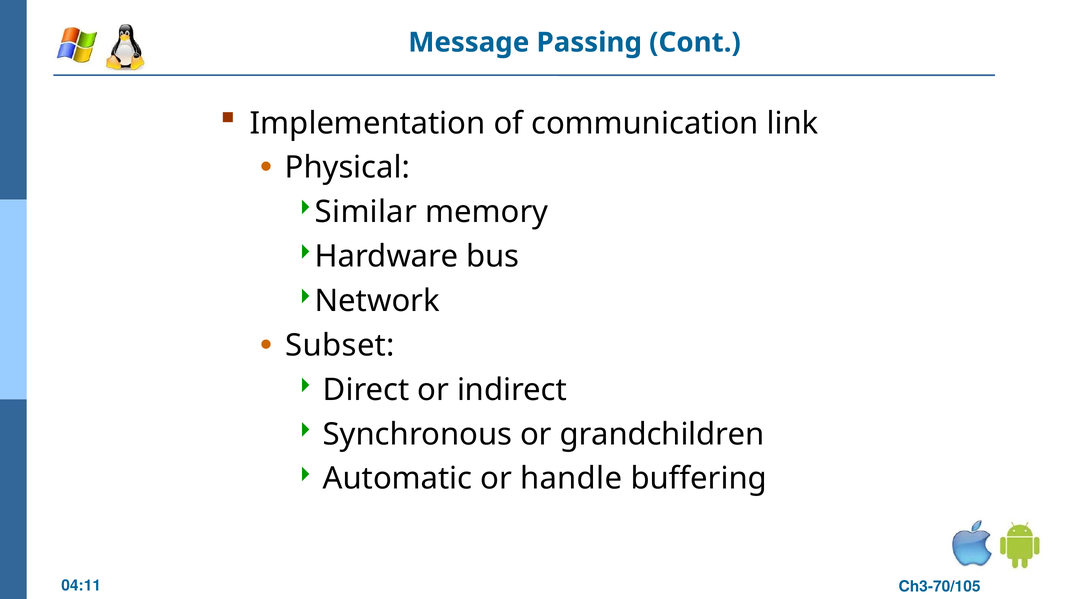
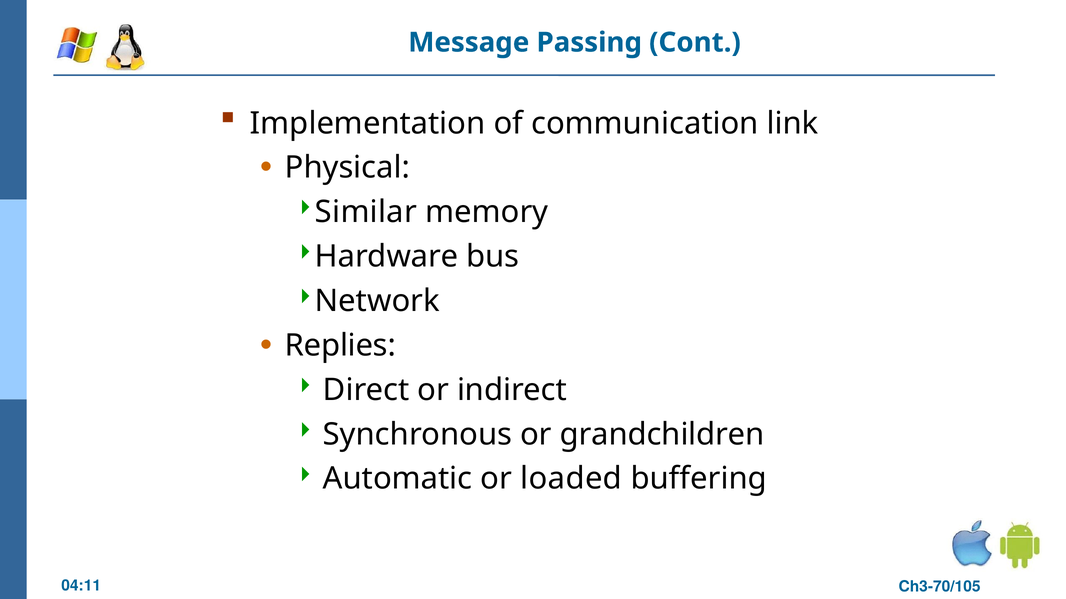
Subset: Subset -> Replies (340, 346)
handle: handle -> loaded (571, 479)
